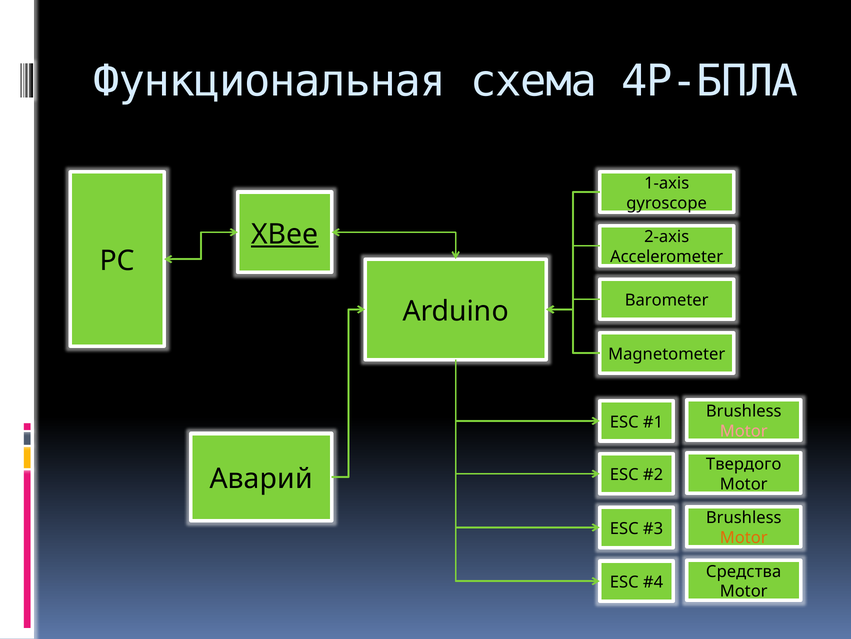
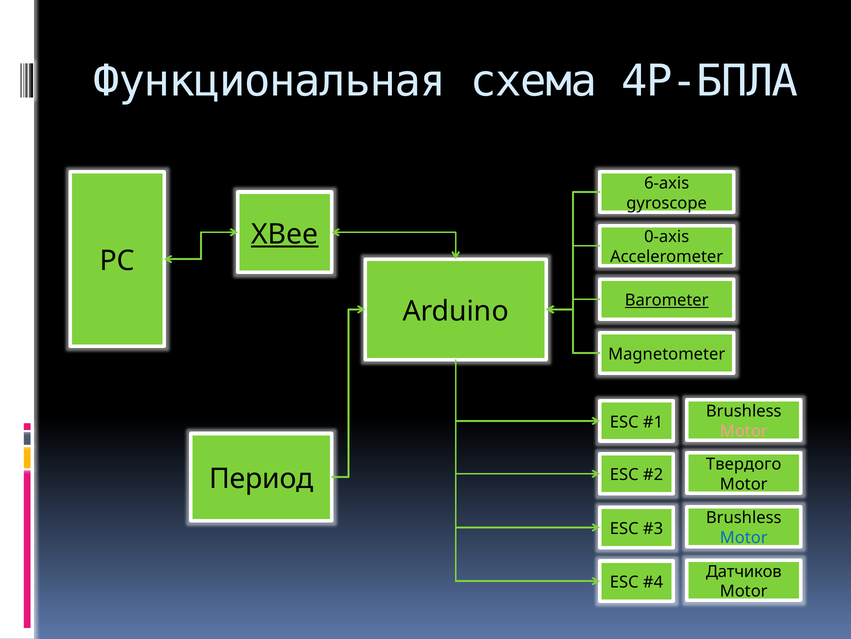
1-axis: 1-axis -> 6-axis (667, 183)
2-axis: 2-axis -> 0-axis (667, 237)
Barometer underline: none -> present (667, 300)
Аварий: Аварий -> Период (261, 479)
Motor colour: orange -> blue (744, 537)
Средства: Средства -> Датчиков (744, 571)
